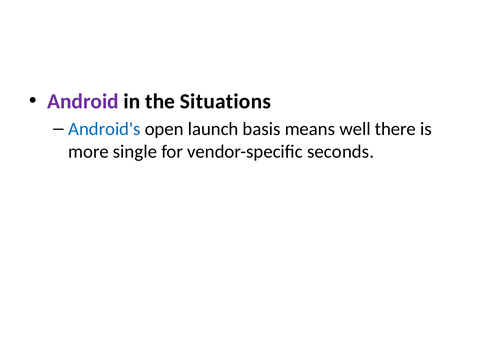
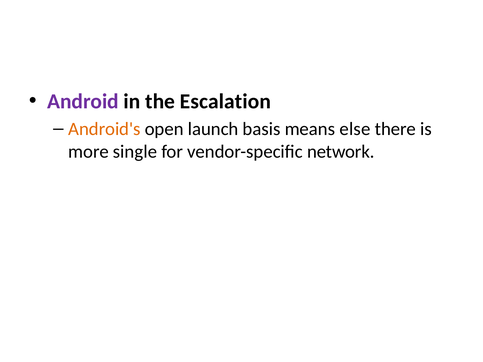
Situations: Situations -> Escalation (225, 101)
Android's colour: blue -> orange (104, 129)
well: well -> else (355, 129)
seconds: seconds -> network (341, 152)
